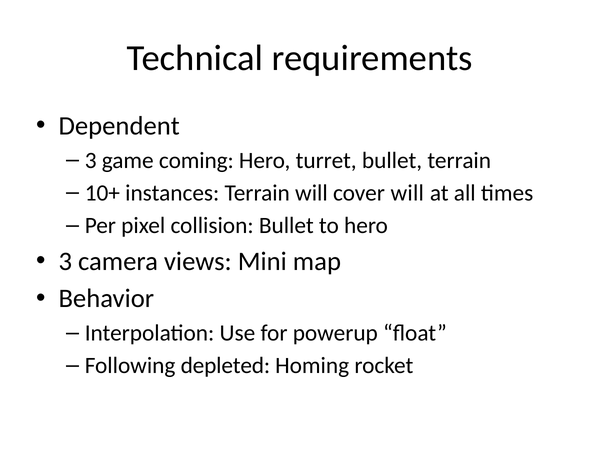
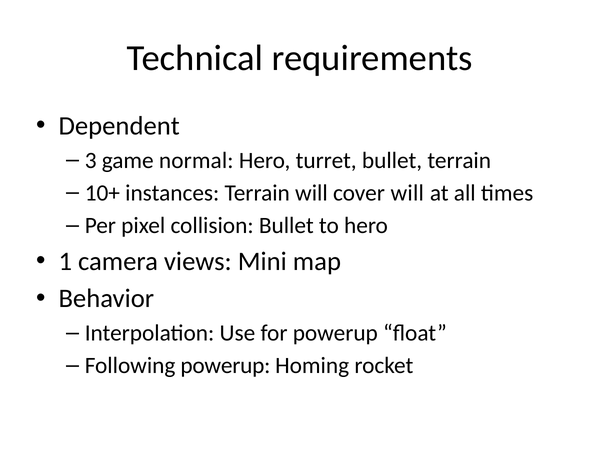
coming: coming -> normal (196, 160)
3: 3 -> 1 (65, 261)
Following depleted: depleted -> powerup (225, 366)
